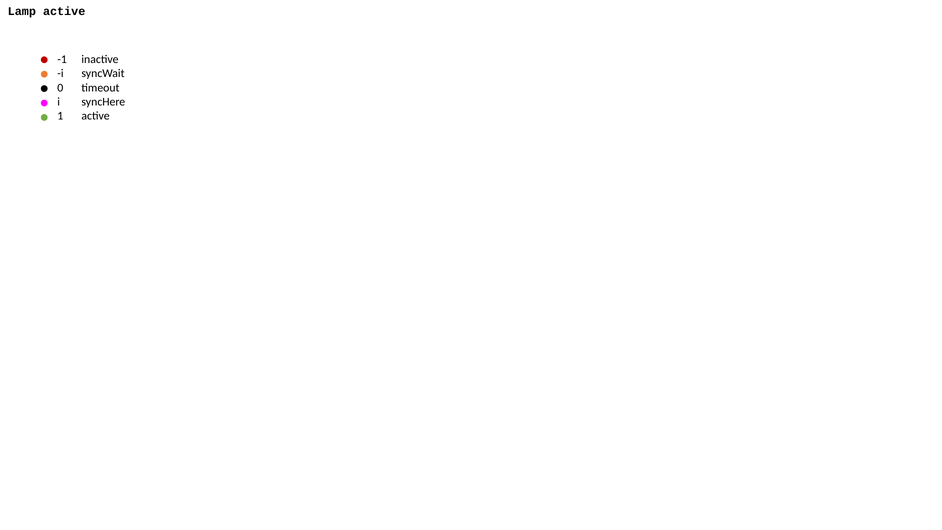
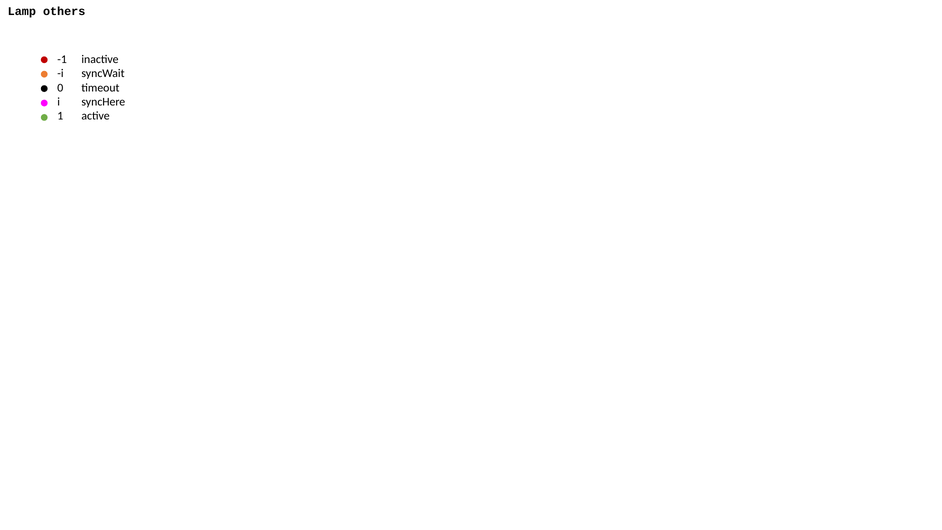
Lamp active: active -> others (64, 11)
